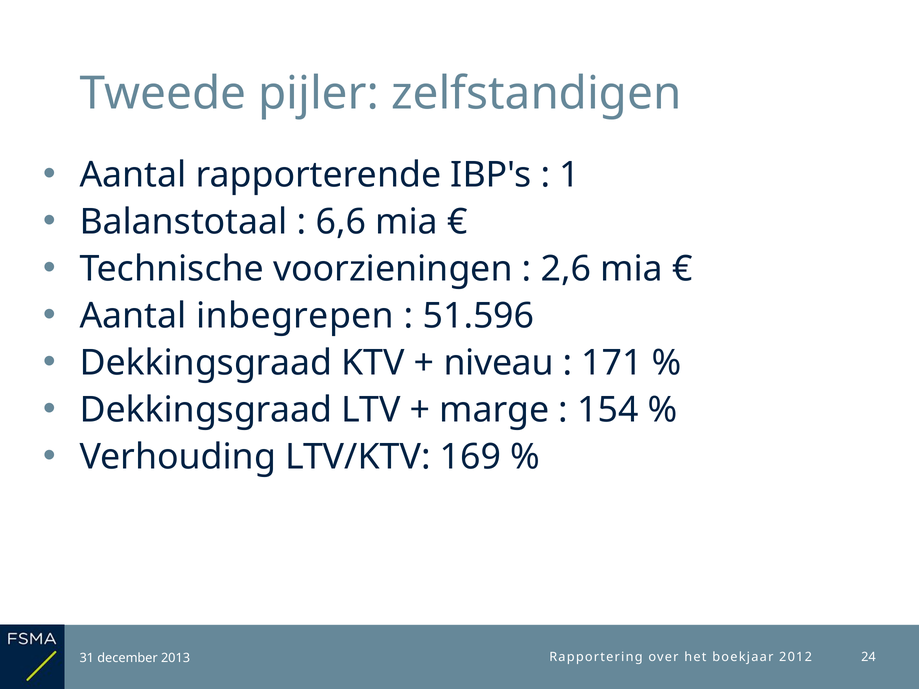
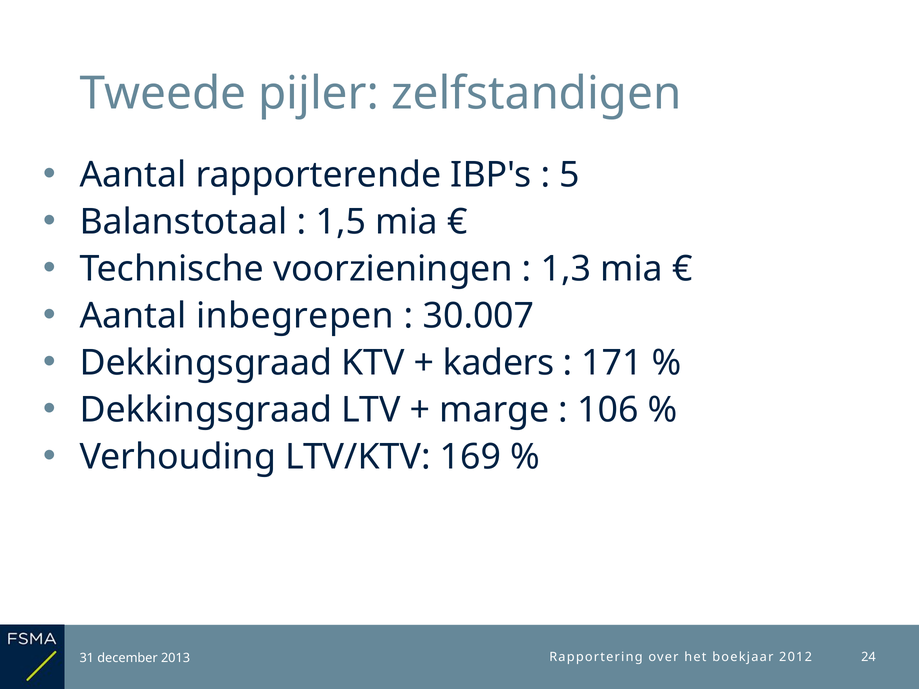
1: 1 -> 5 (570, 175)
6,6: 6,6 -> 1,5 (341, 222)
2,6: 2,6 -> 1,3 (566, 269)
51.596: 51.596 -> 30.007 (479, 316)
niveau: niveau -> kaders (499, 363)
154: 154 -> 106 (608, 410)
